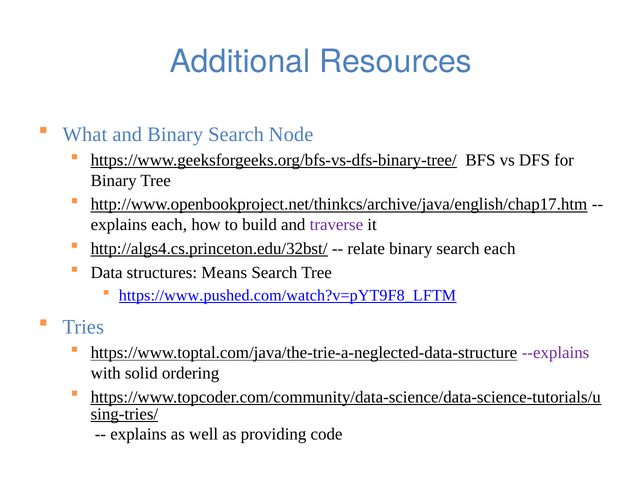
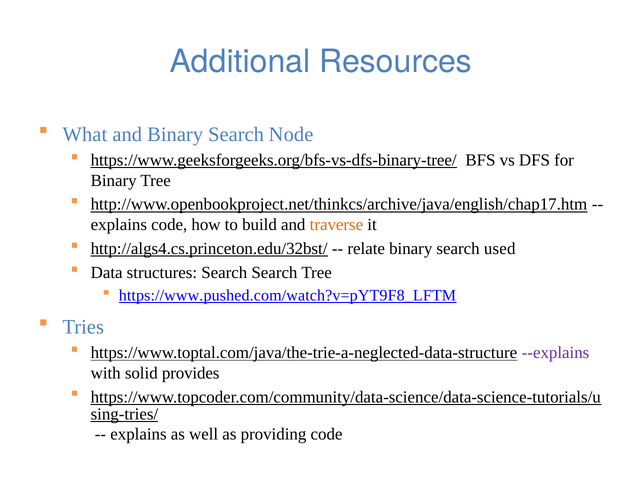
explains each: each -> code (169, 224)
traverse colour: purple -> orange (336, 224)
search each: each -> used (500, 248)
structures Means: Means -> Search (224, 272)
ordering: ordering -> provides (191, 373)
